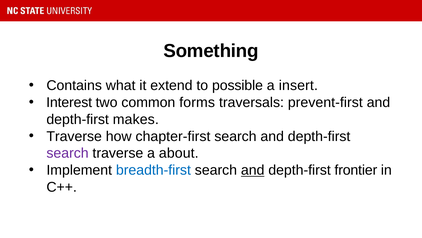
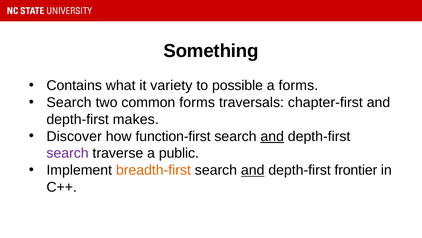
extend: extend -> variety (171, 85)
a insert: insert -> forms (298, 85)
Interest: Interest -> Search (69, 102)
prevent-first: prevent-first -> chapter-first (325, 102)
Traverse: Traverse -> Discover (74, 136)
chapter-first: chapter-first -> function-first (173, 136)
and underline: none -> present (272, 136)
about: about -> public (179, 153)
breadth-first colour: blue -> orange (153, 170)
